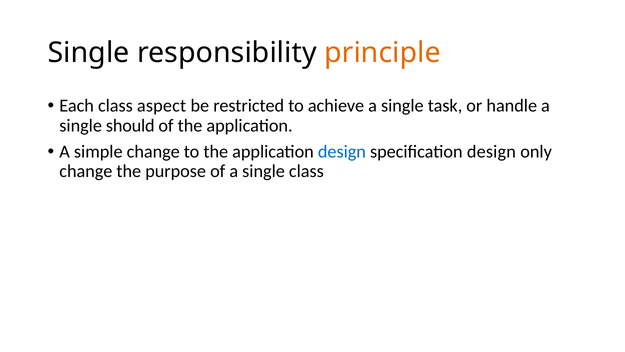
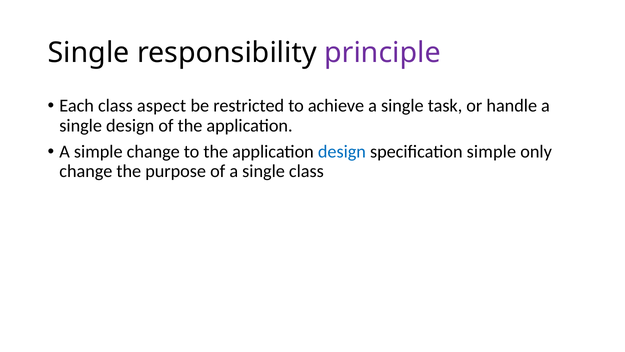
principle colour: orange -> purple (382, 53)
single should: should -> design (130, 125)
specification design: design -> simple (491, 152)
